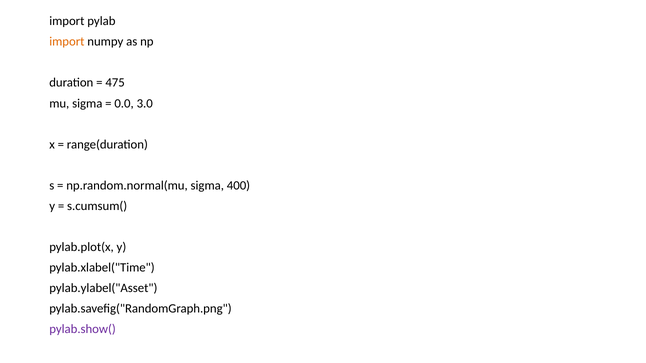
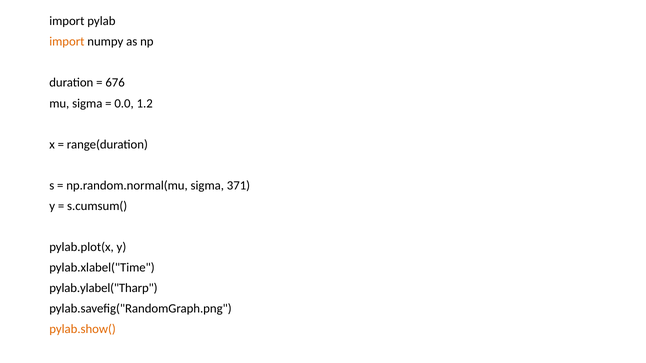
475: 475 -> 676 (115, 83)
3.0: 3.0 -> 1.2 (145, 103)
400: 400 -> 371 (238, 186)
pylab.ylabel("Asset: pylab.ylabel("Asset -> pylab.ylabel("Tharp (103, 288)
pylab.show( colour: purple -> orange (83, 329)
